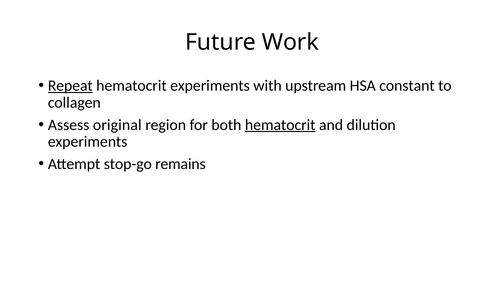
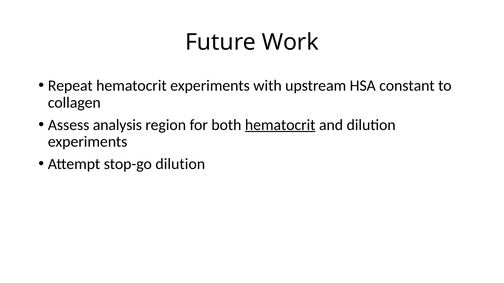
Repeat underline: present -> none (70, 86)
original: original -> analysis (117, 125)
stop-go remains: remains -> dilution (180, 164)
